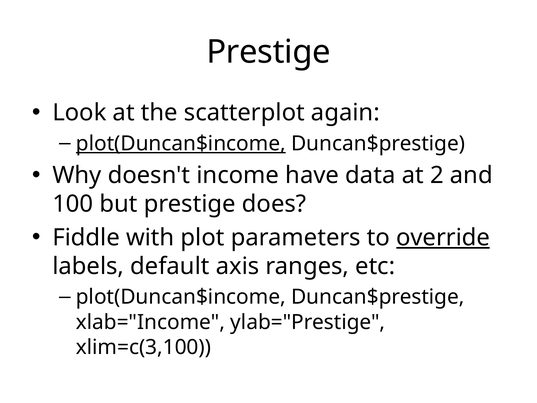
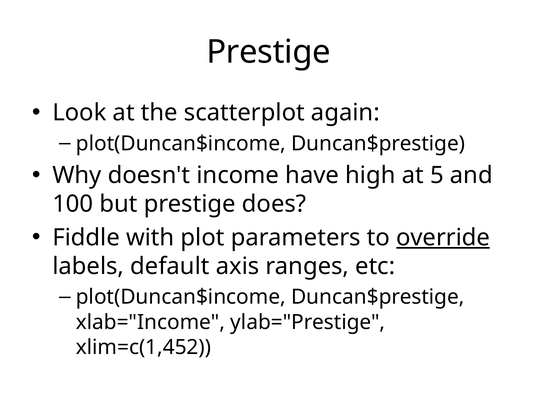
plot(Duncan$income underline: present -> none (181, 143)
data: data -> high (370, 175)
2: 2 -> 5 (437, 175)
xlim=c(3,100: xlim=c(3,100 -> xlim=c(1,452 (143, 347)
